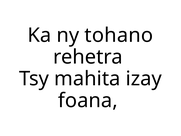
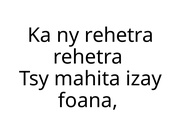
ny tohano: tohano -> rehetra (119, 35)
